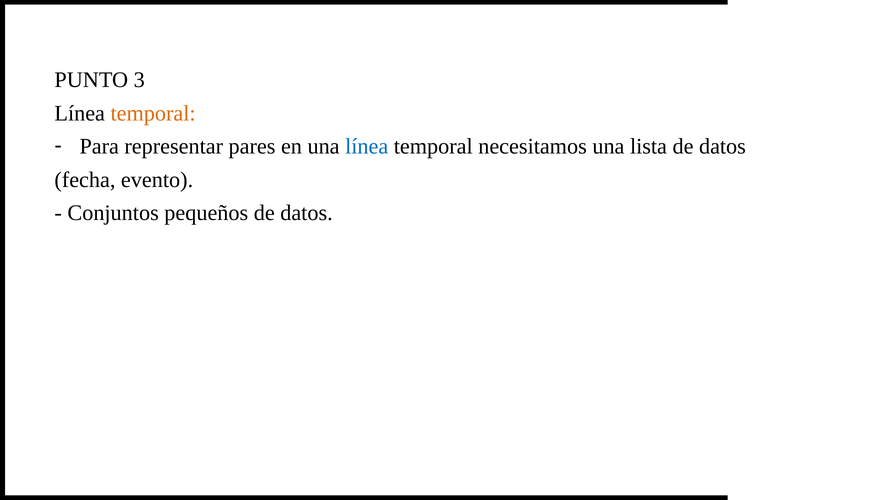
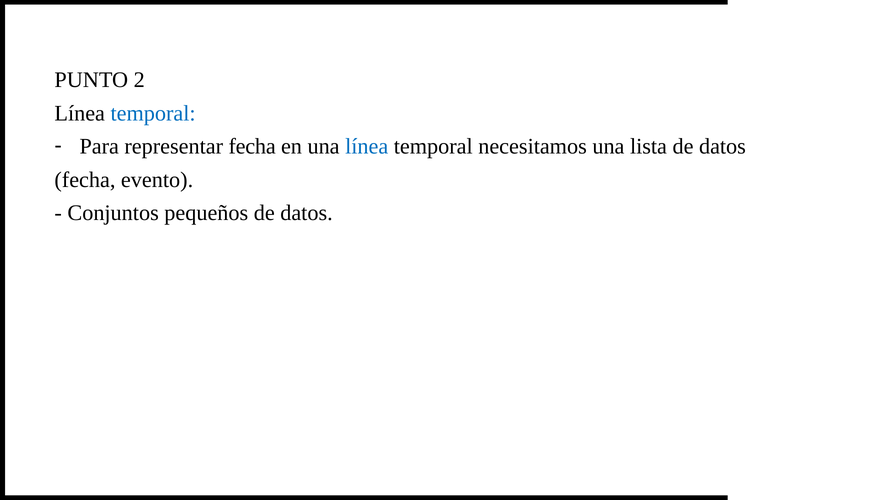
3: 3 -> 2 (139, 80)
temporal colour: orange -> blue (153, 113)
representar pares: pares -> fecha (252, 147)
